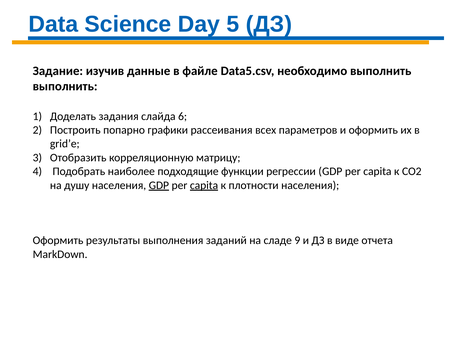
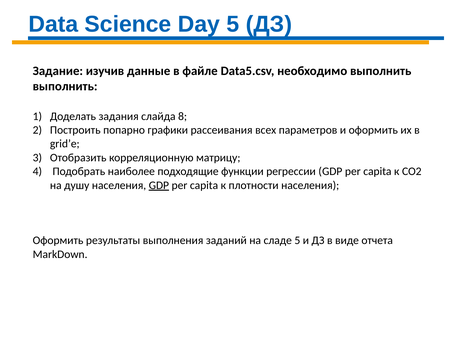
6: 6 -> 8 (183, 116)
capita underline: present -> none (204, 185)
сладе 9: 9 -> 5 (297, 240)
